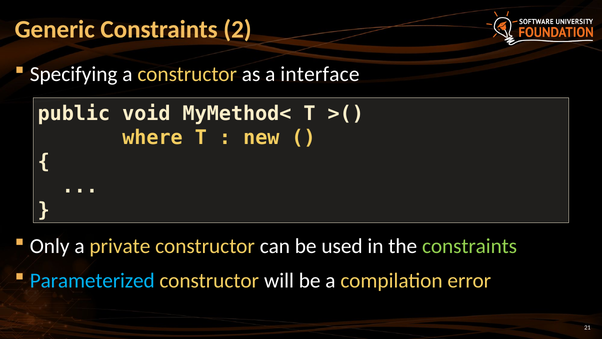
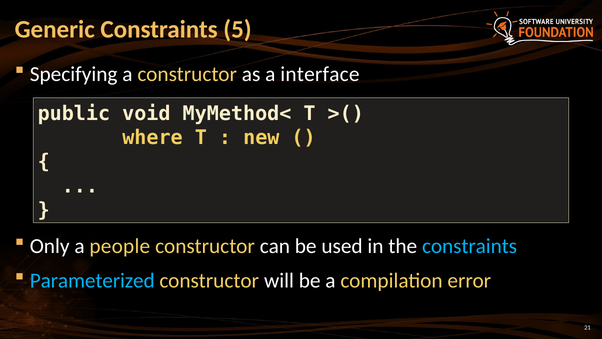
2: 2 -> 5 (238, 29)
private: private -> people (120, 246)
constraints colour: light green -> light blue (470, 246)
